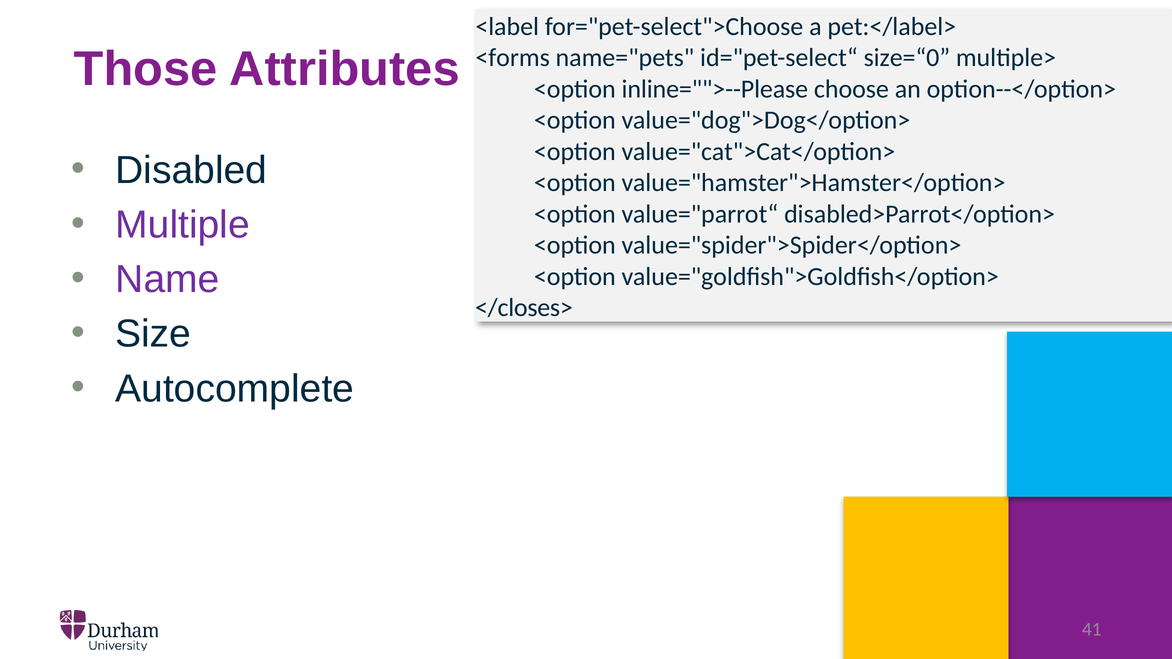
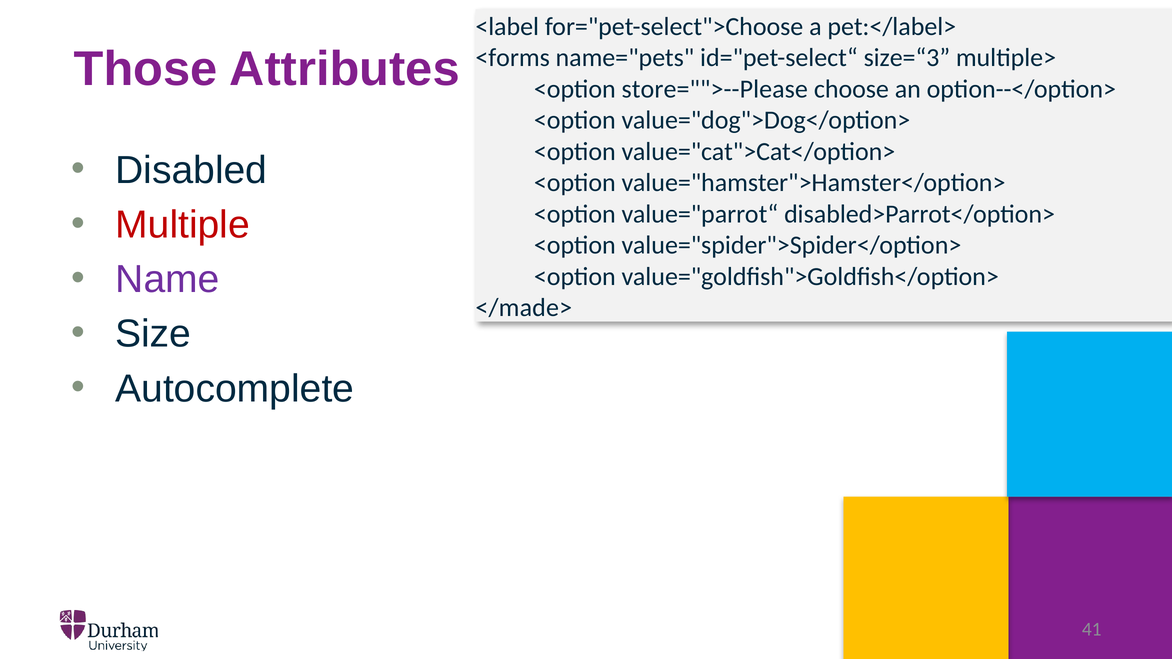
size=“0: size=“0 -> size=“3 (907, 58)
inline="">--Please: inline="">--Please -> store="">--Please (715, 89)
Multiple colour: purple -> red (183, 225)
</closes>: </closes> -> </made> (524, 308)
